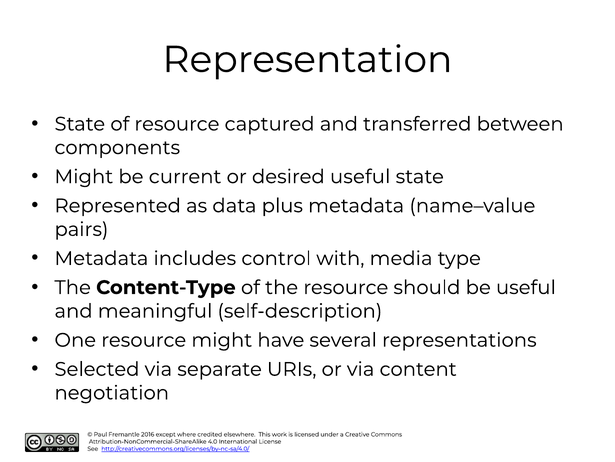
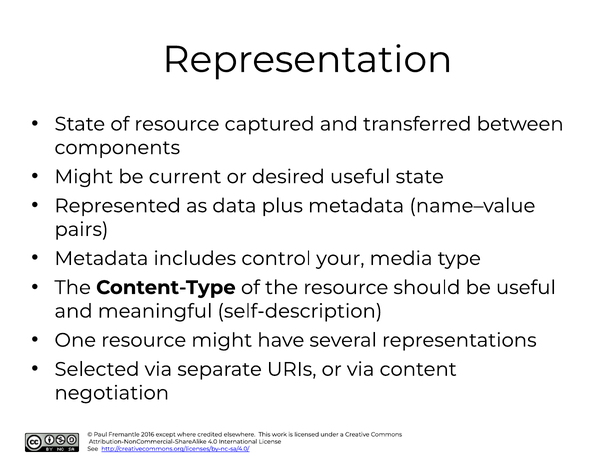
with: with -> your (340, 258)
